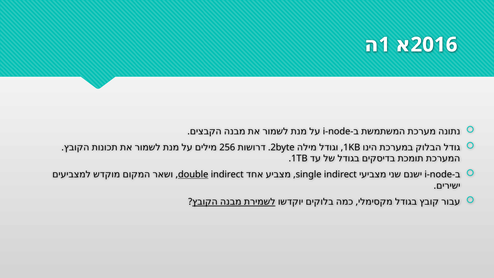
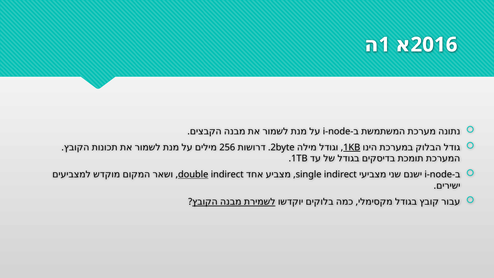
1KB underline: none -> present (352, 147)
